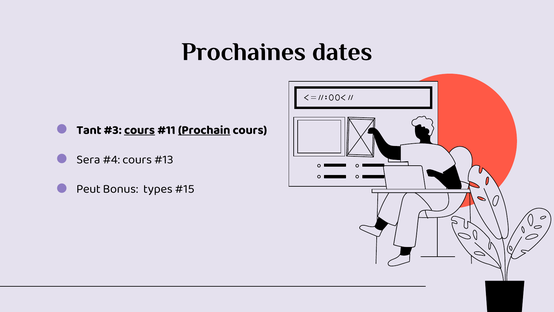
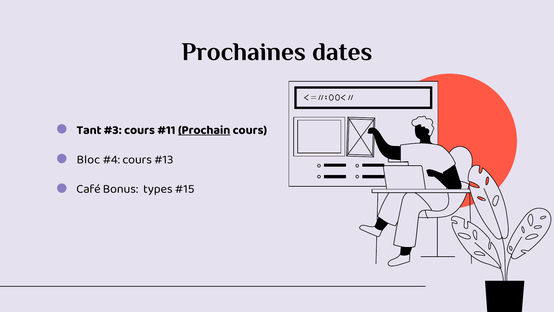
cours underline: present -> none (140, 130)
Sera: Sera -> Bloc (88, 159)
Peut: Peut -> Café (88, 189)
